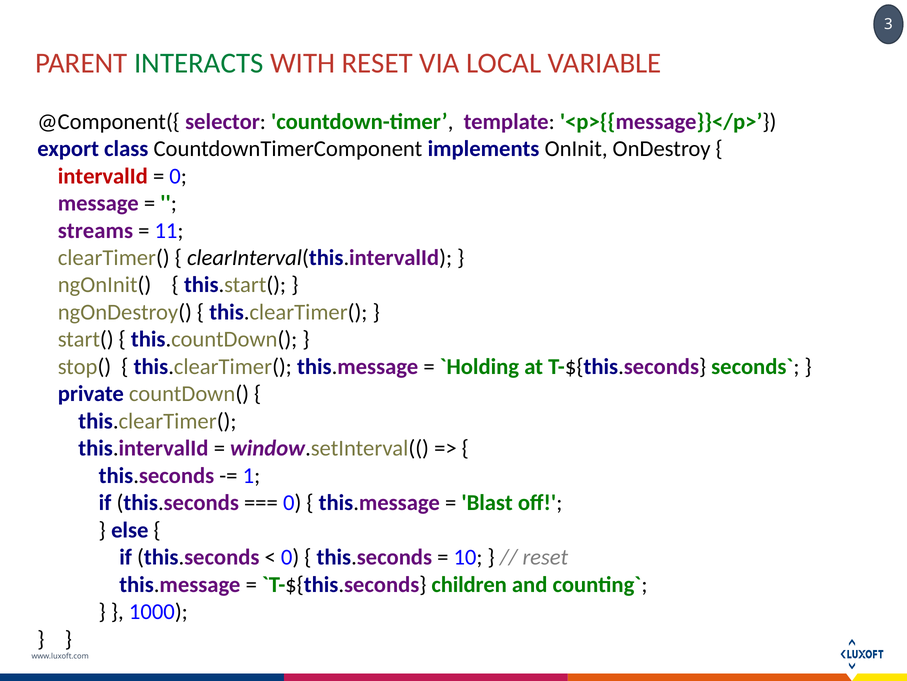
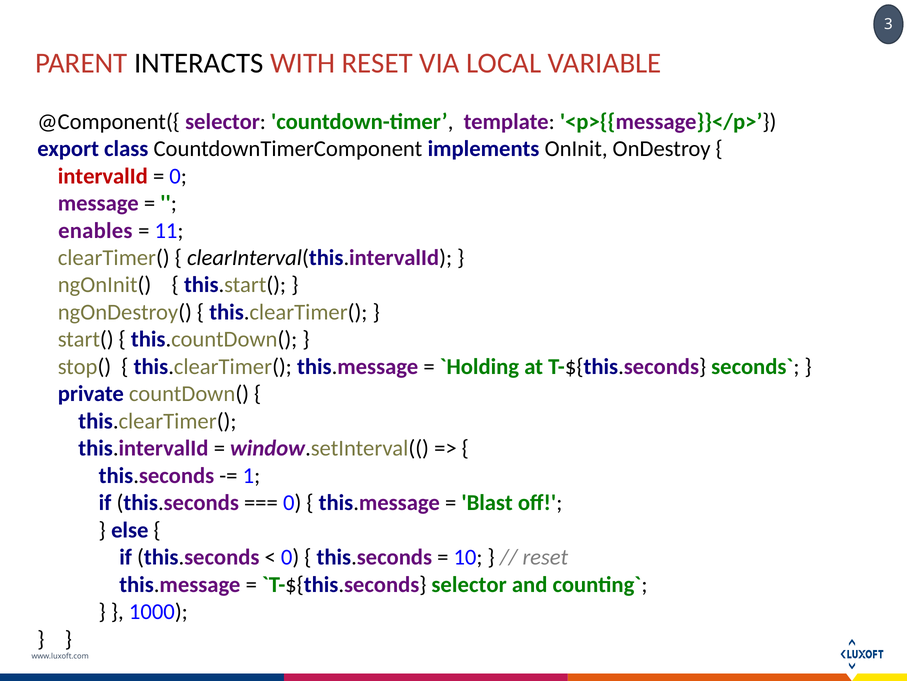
INTERACTS colour: green -> black (199, 63)
streams: streams -> enables (95, 230)
children: children -> selector (469, 584)
